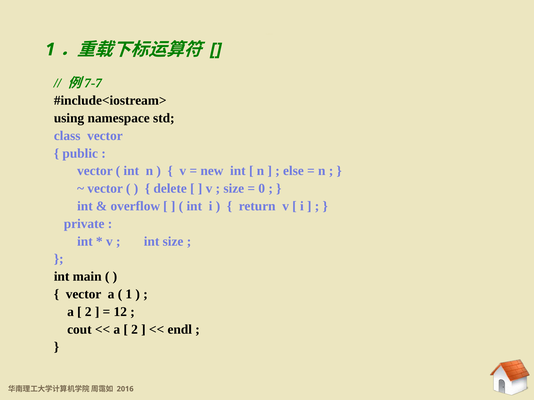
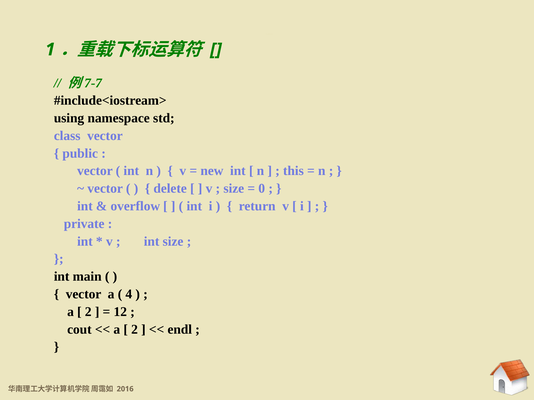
else: else -> this (293, 171)
1: 1 -> 4 (129, 294)
